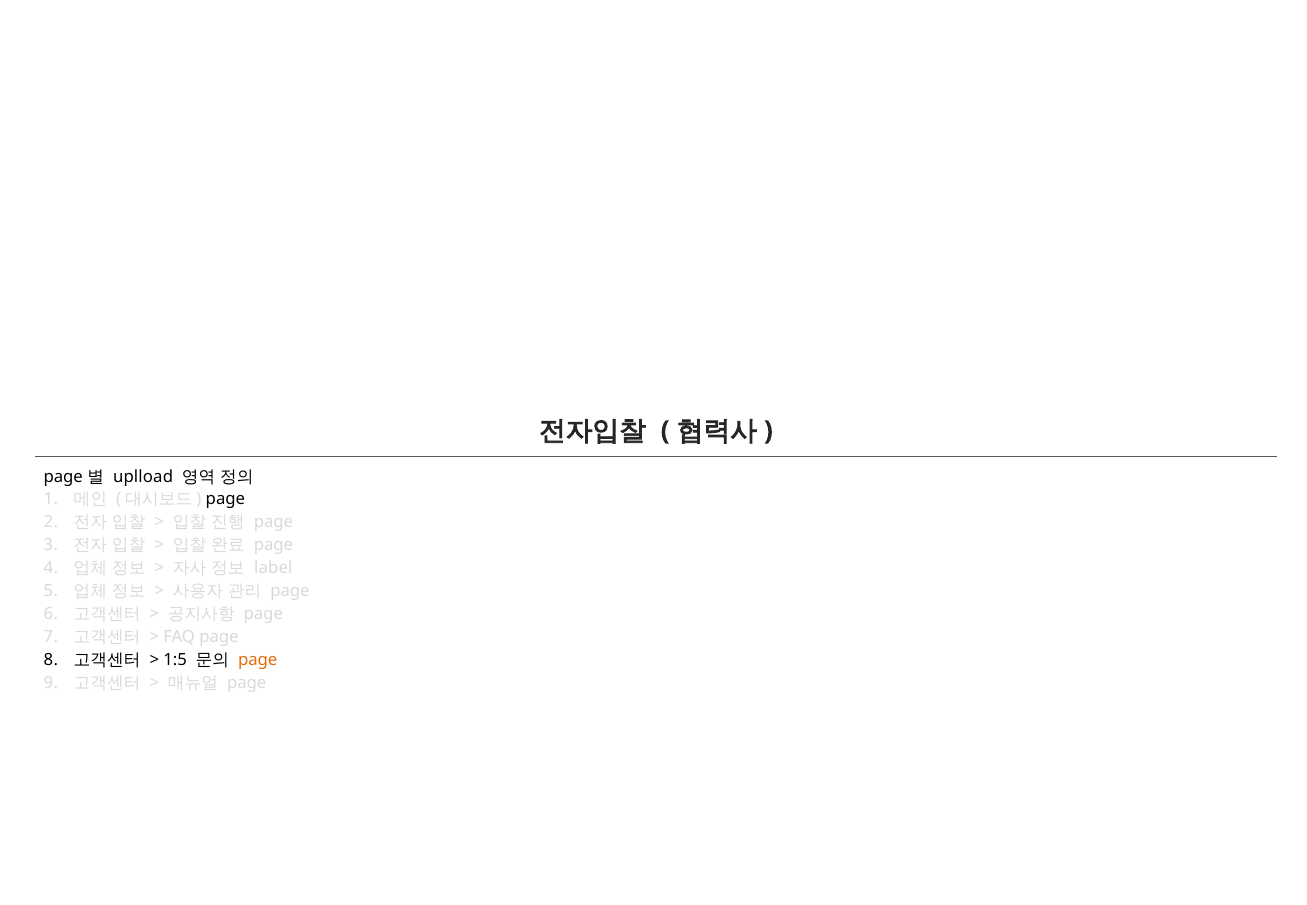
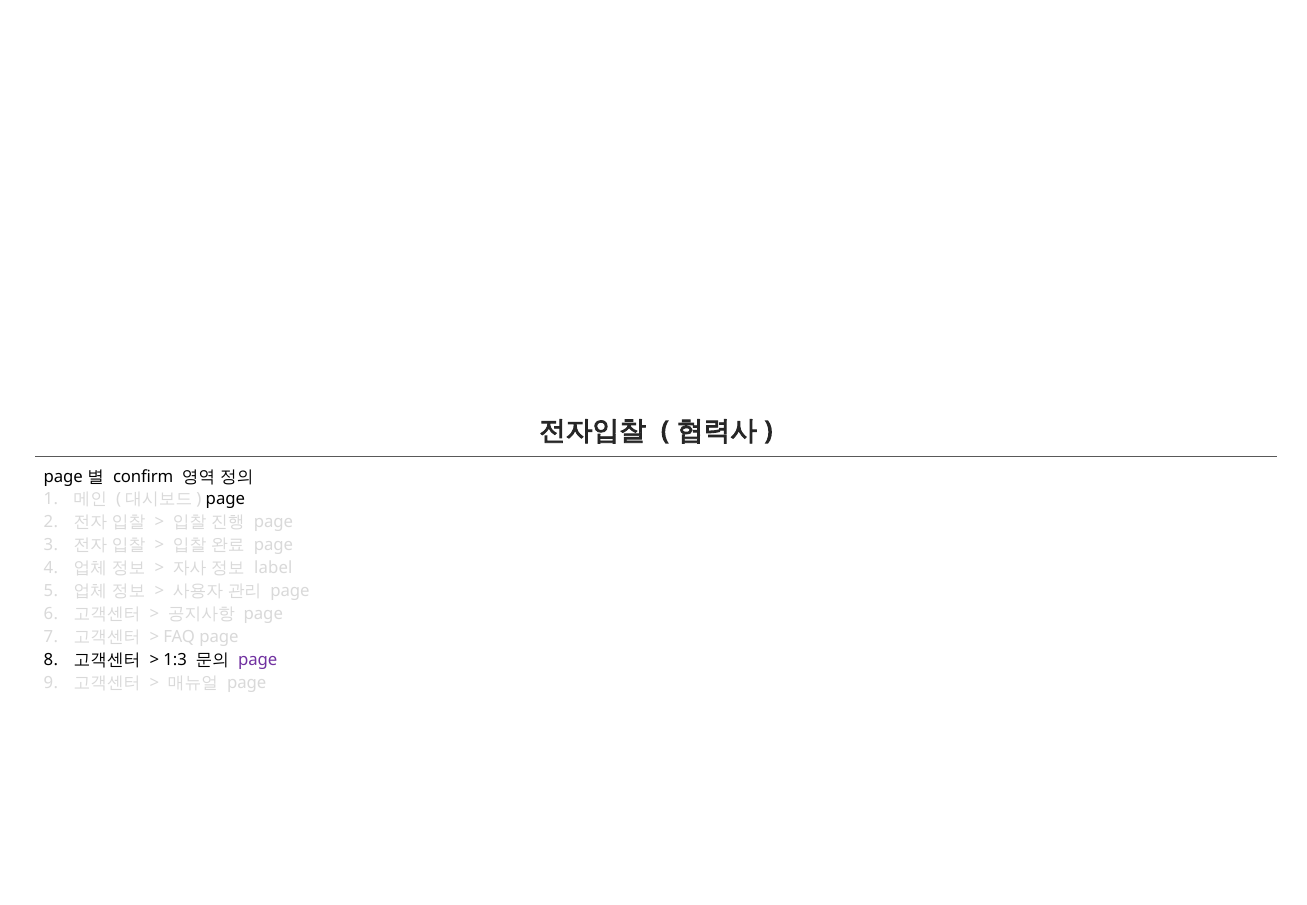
uplload: uplload -> confirm (143, 476)
1:5: 1:5 -> 1:3 (175, 660)
page colour: orange -> purple (258, 660)
